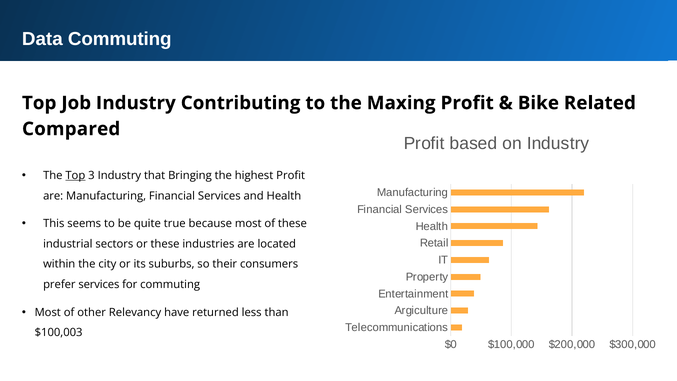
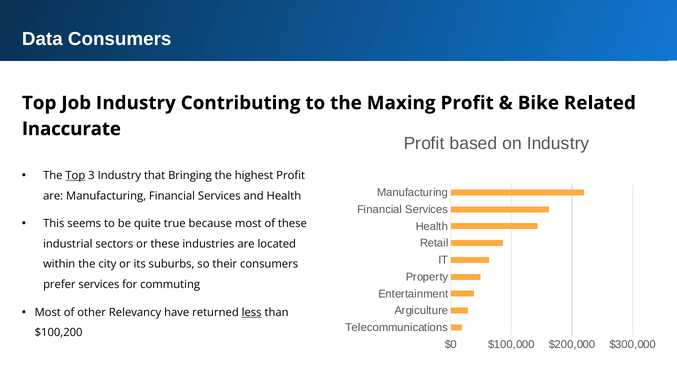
Data Commuting: Commuting -> Consumers (120, 39)
Compared: Compared -> Inaccurate (71, 129)
less underline: none -> present (252, 312)
$100,003: $100,003 -> $100,200 (59, 333)
